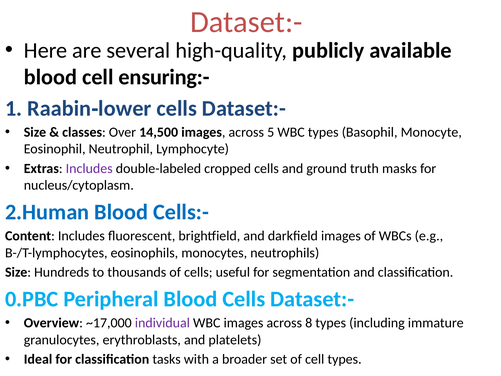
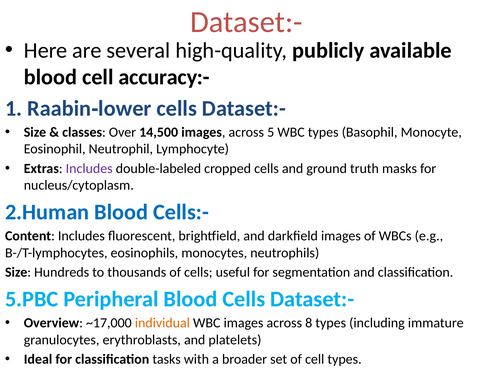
ensuring:-: ensuring:- -> accuracy:- (164, 77)
0.PBC: 0.PBC -> 5.PBC (32, 299)
individual colour: purple -> orange (162, 323)
